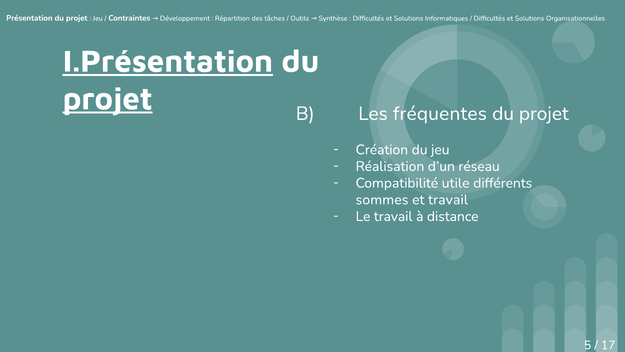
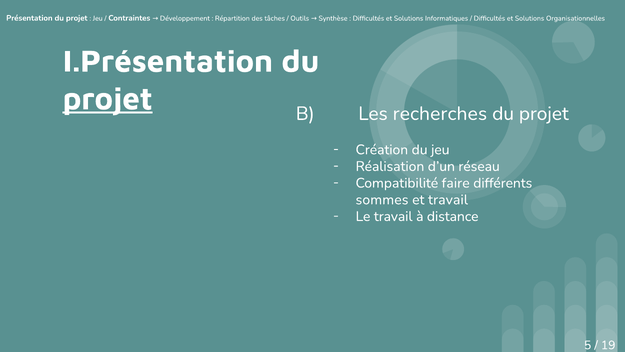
I.Présentation underline: present -> none (168, 61)
fréquentes: fréquentes -> recherches (440, 113)
utile: utile -> faire (456, 183)
17: 17 -> 19 (608, 345)
